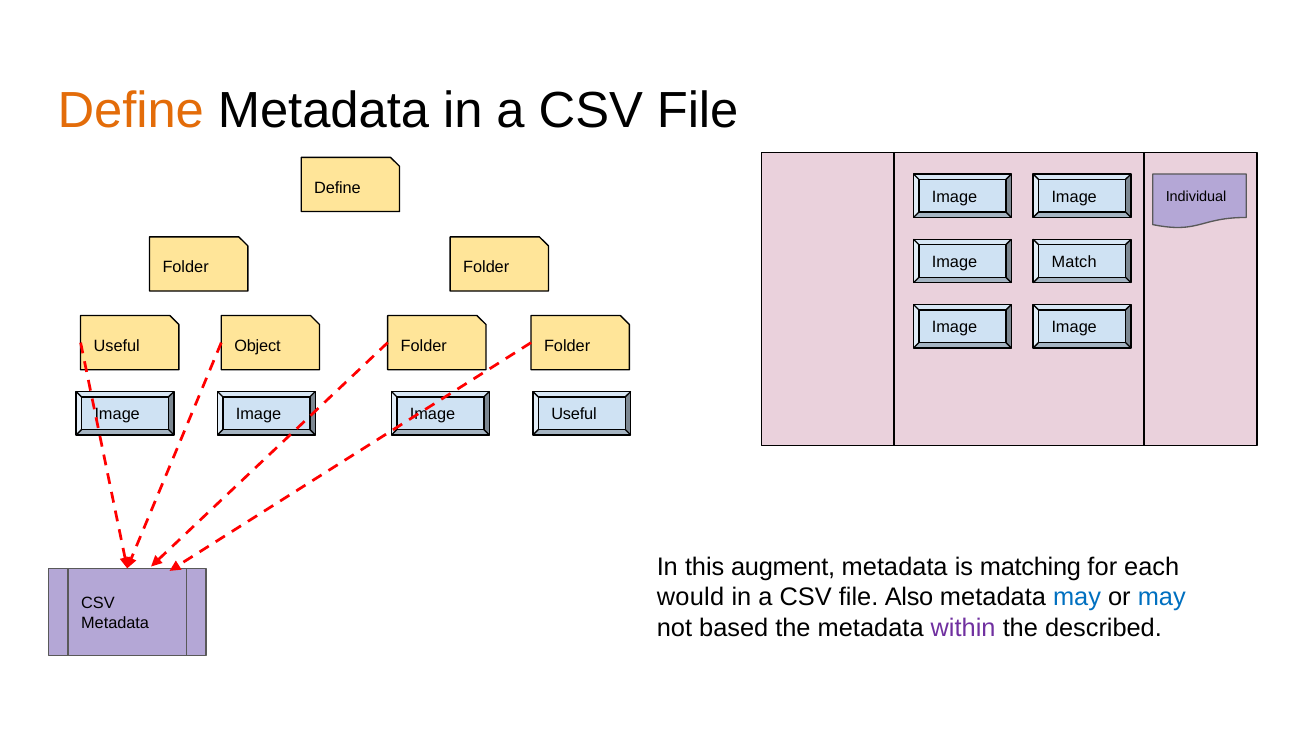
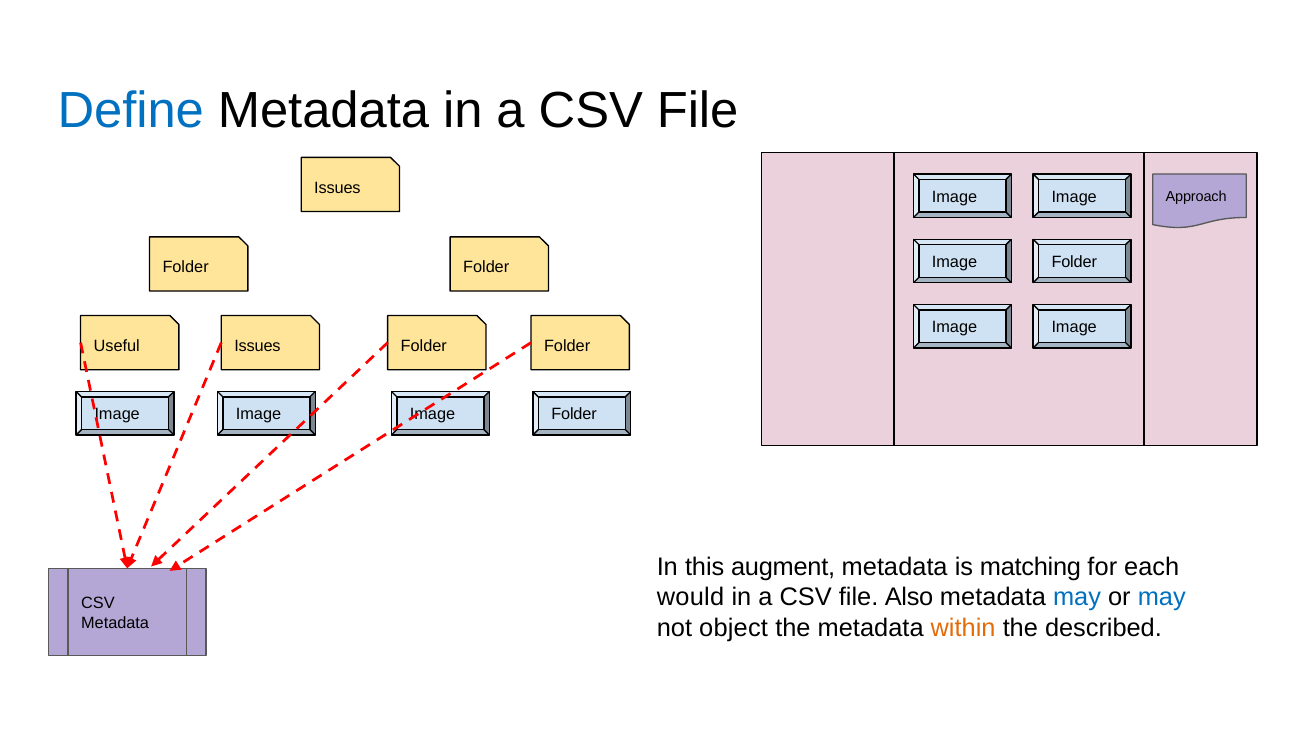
Define colour: orange -> blue (131, 111)
Define: Define -> Issues (337, 188)
Individual: Individual -> Approach (1196, 197)
Match: Match -> Folder (1074, 262)
Object: Object -> Issues (257, 346)
Useful: Useful -> Folder (574, 414)
based: based -> object (734, 628)
within colour: purple -> orange (963, 628)
